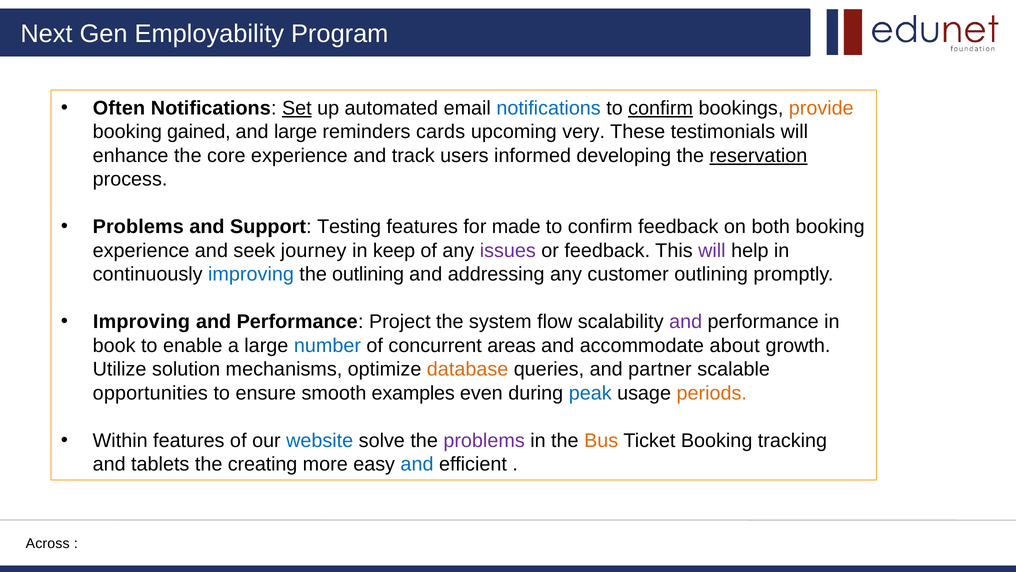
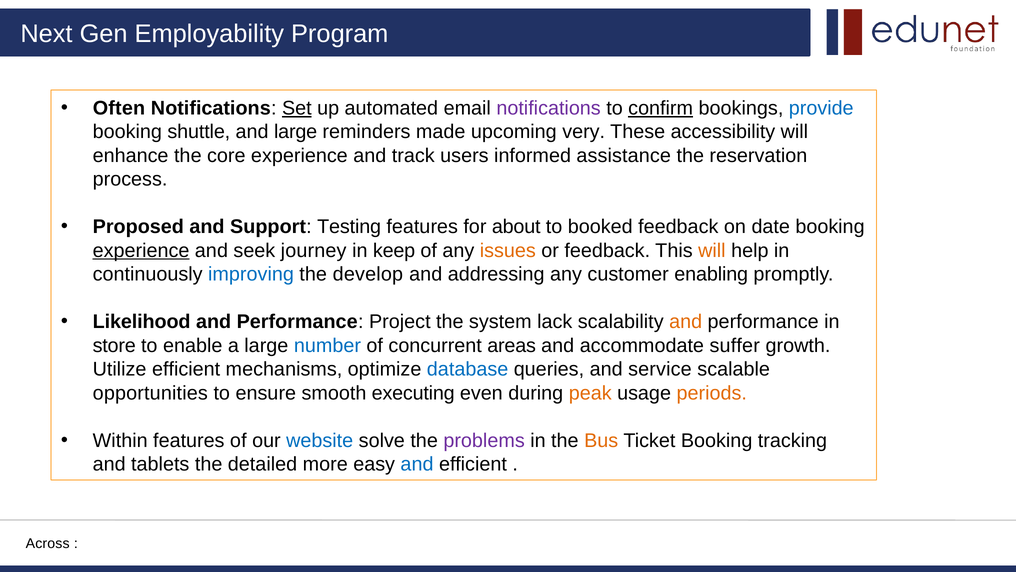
notifications colour: blue -> purple (549, 108)
provide colour: orange -> blue (821, 108)
gained: gained -> shuttle (199, 132)
cards: cards -> made (441, 132)
testimonials: testimonials -> accessibility (723, 132)
developing: developing -> assistance (624, 156)
reservation underline: present -> none (758, 156)
Problems: Problems -> Proposed (138, 227)
made: made -> about (516, 227)
confirm: confirm -> booked (600, 227)
both: both -> date (771, 227)
experience underline: none -> present (141, 250)
issues colour: purple -> orange (508, 250)
will colour: purple -> orange (712, 250)
the outlining: outlining -> develop (368, 274)
customer outlining: outlining -> enabling (711, 274)
Improving: Improving -> Likelihood (142, 322)
flow: flow -> lack (555, 322)
and colour: purple -> orange (686, 322)
book: book -> store (114, 345)
about: about -> suffer (735, 345)
Utilize solution: solution -> efficient (186, 369)
database colour: orange -> blue (468, 369)
partner: partner -> service (660, 369)
examples: examples -> executing (413, 393)
peak colour: blue -> orange (590, 393)
creating: creating -> detailed (263, 464)
